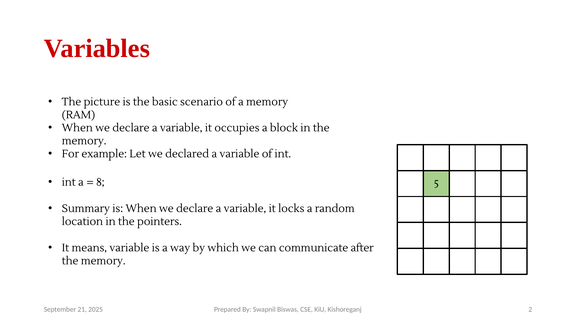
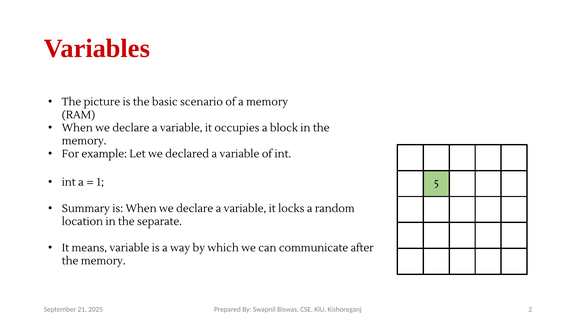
8: 8 -> 1 (100, 182)
pointers: pointers -> separate (160, 221)
